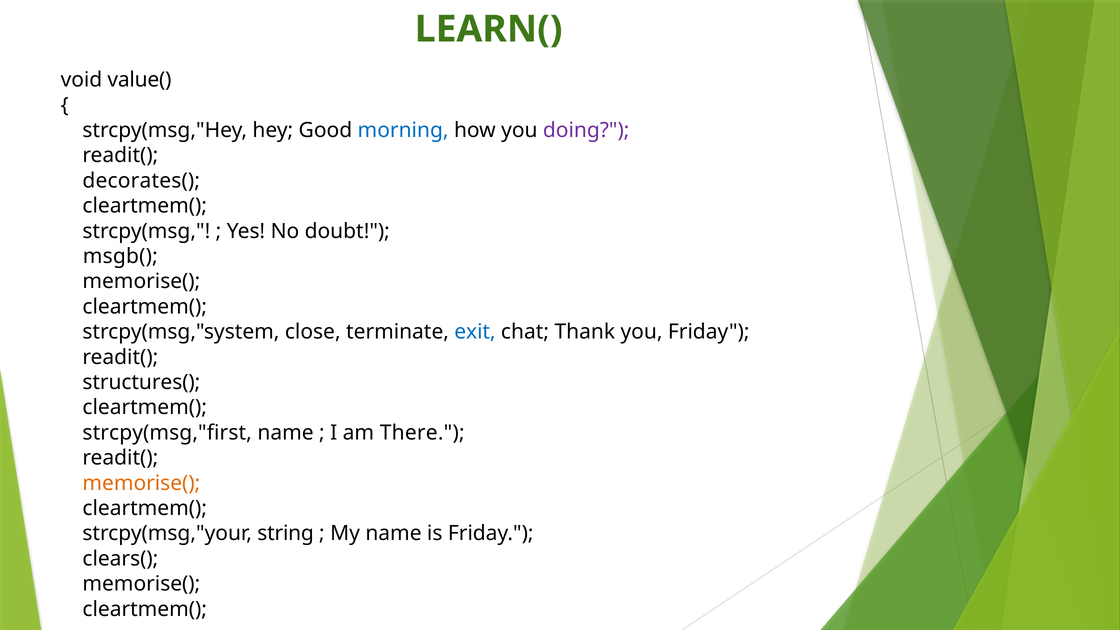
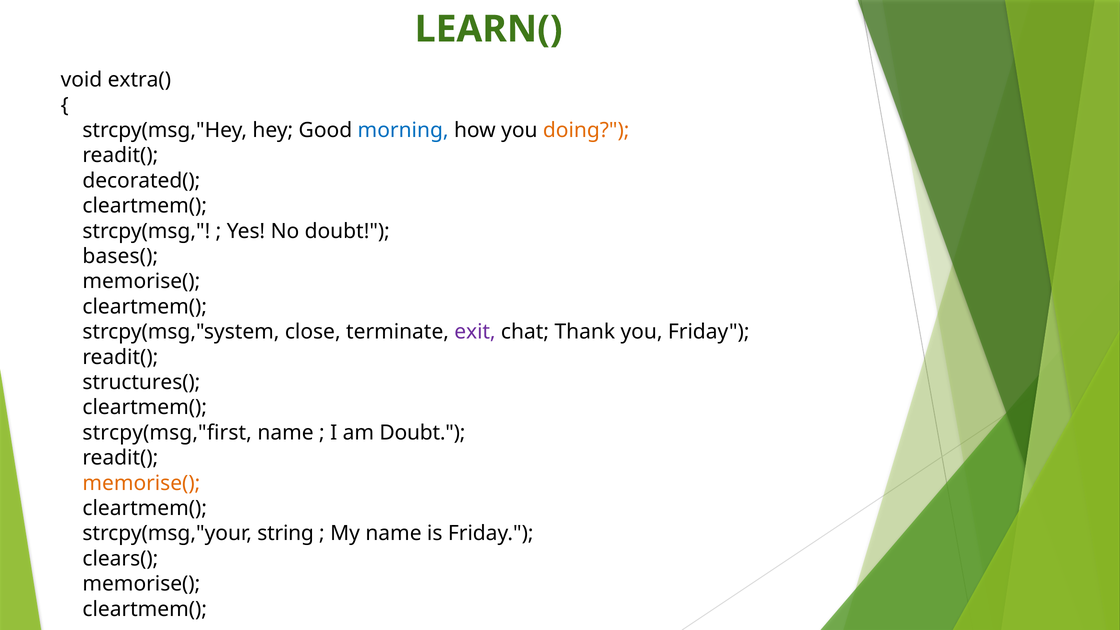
value(: value( -> extra( (139, 80)
doing colour: purple -> orange (586, 130)
decorates(: decorates( -> decorated( (141, 181)
msgb(: msgb( -> bases( (120, 256)
exit colour: blue -> purple (475, 332)
am There: There -> Doubt (422, 433)
